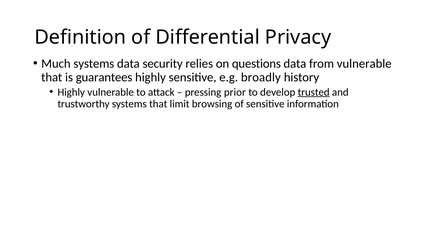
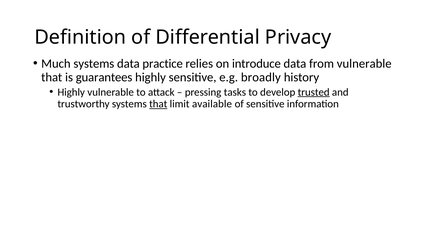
security: security -> practice (163, 64)
questions: questions -> introduce (256, 64)
prior: prior -> tasks (235, 92)
that underline: none -> present (158, 104)
browsing: browsing -> available (212, 104)
